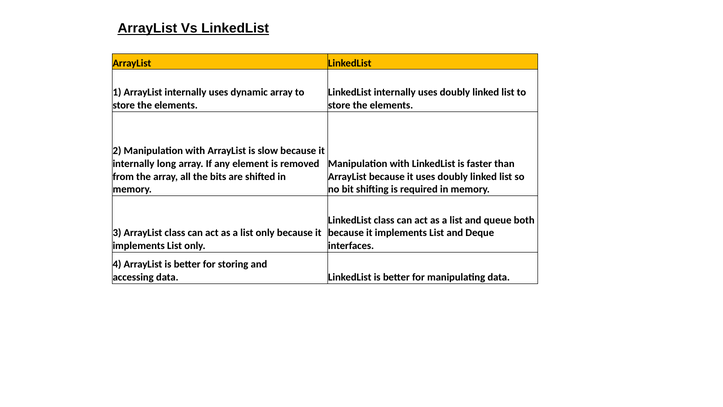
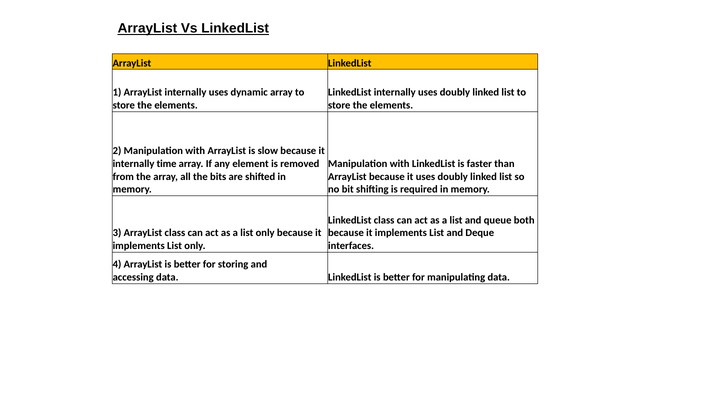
long: long -> time (167, 164)
